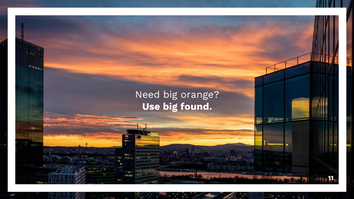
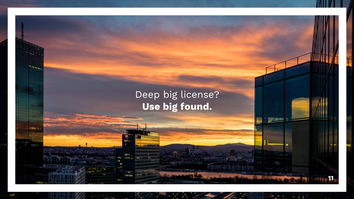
Need: Need -> Deep (147, 95)
orange: orange -> license (200, 95)
